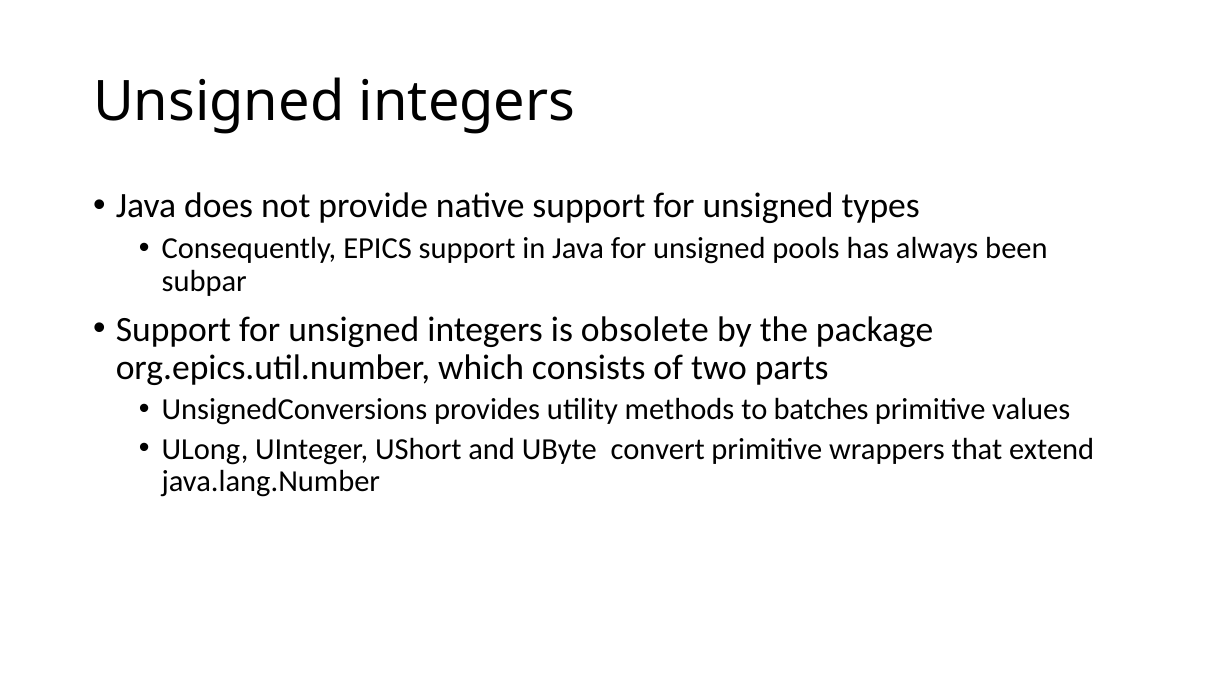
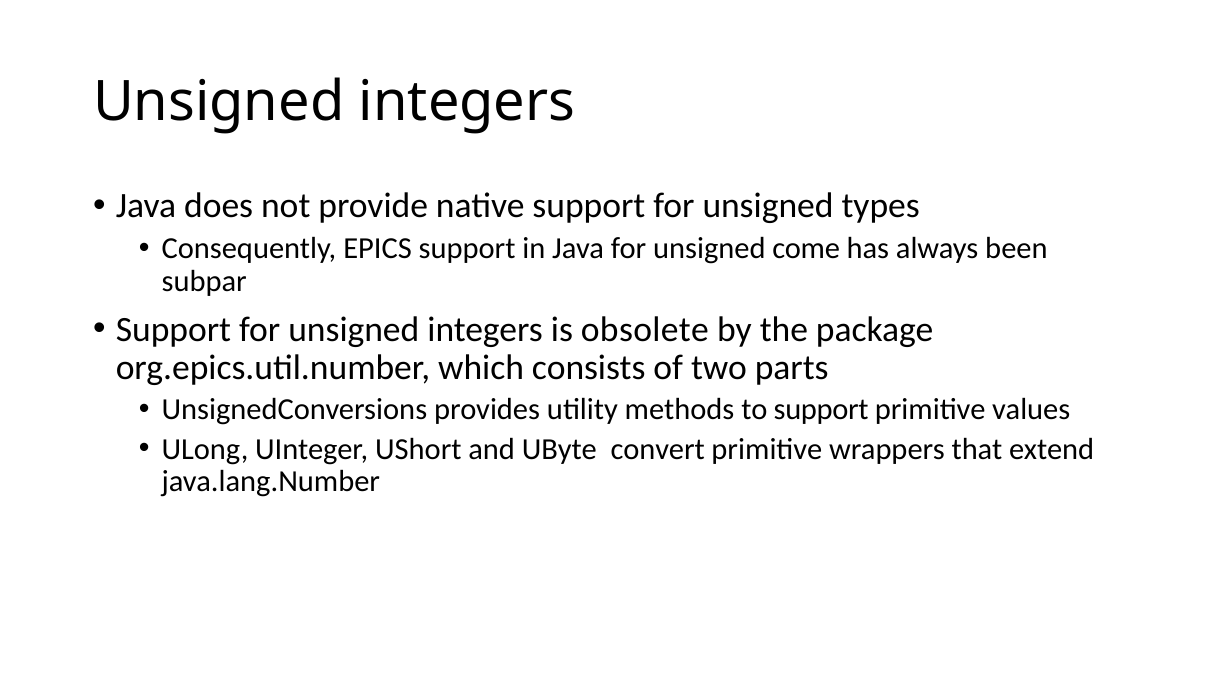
pools: pools -> come (806, 248)
to batches: batches -> support (821, 410)
